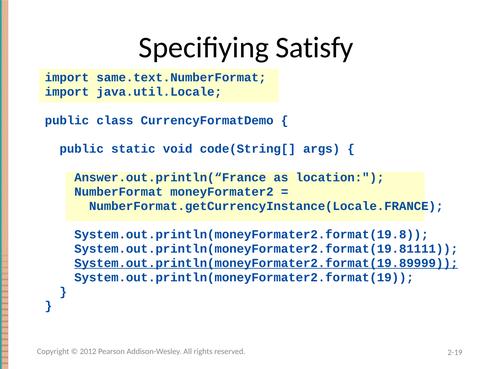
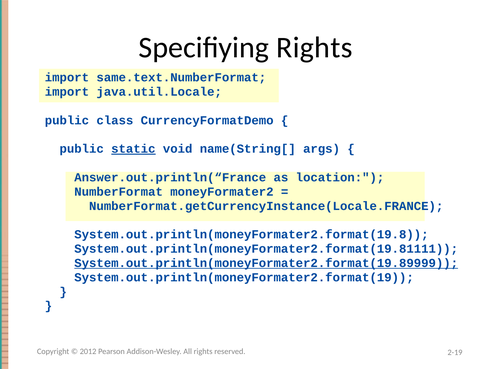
Specifiying Satisfy: Satisfy -> Rights (314, 48)
static underline: none -> present (133, 149)
code(String[: code(String[ -> name(String[ (248, 149)
